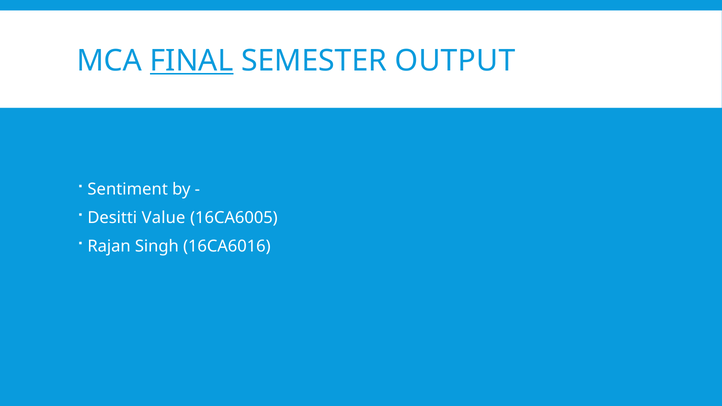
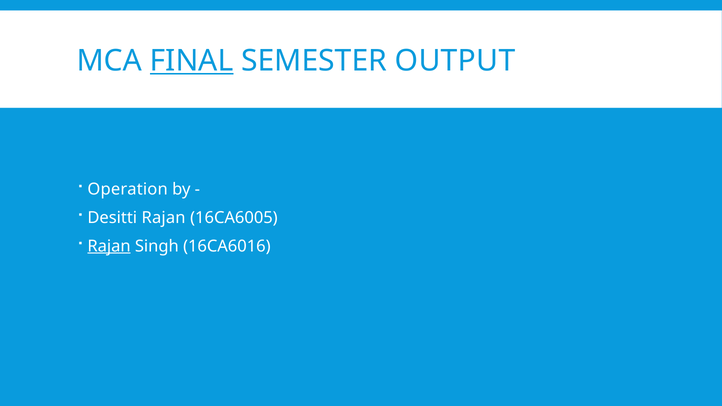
Sentiment: Sentiment -> Operation (128, 189)
Desitti Value: Value -> Rajan (164, 218)
Rajan underline: none -> present (109, 246)
